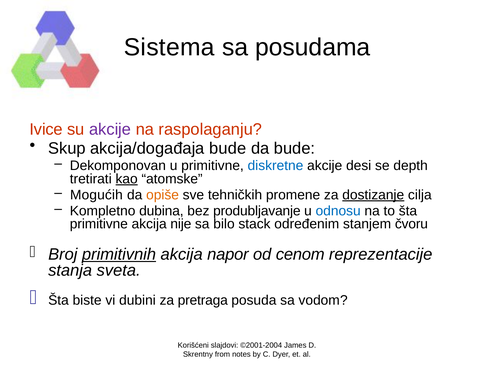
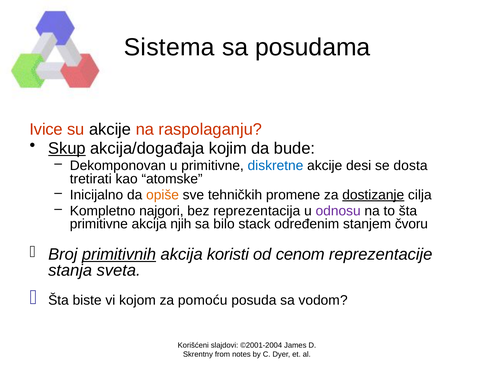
akcije colour: purple -> black (110, 129)
Skup underline: none -> present (67, 148)
akcija/događaja bude: bude -> kojim (228, 148)
depth: depth -> dosta (411, 166)
kao underline: present -> none (127, 179)
Mogućih: Mogućih -> Inicijalno (96, 195)
dubina: dubina -> najgori (161, 211)
produbljavanje: produbljavanje -> reprezentacija (257, 211)
odnosu colour: blue -> purple (338, 211)
nije: nije -> njih (181, 224)
napor: napor -> koristi (228, 254)
dubini: dubini -> kojom (137, 300)
pretraga: pretraga -> pomoću (203, 300)
